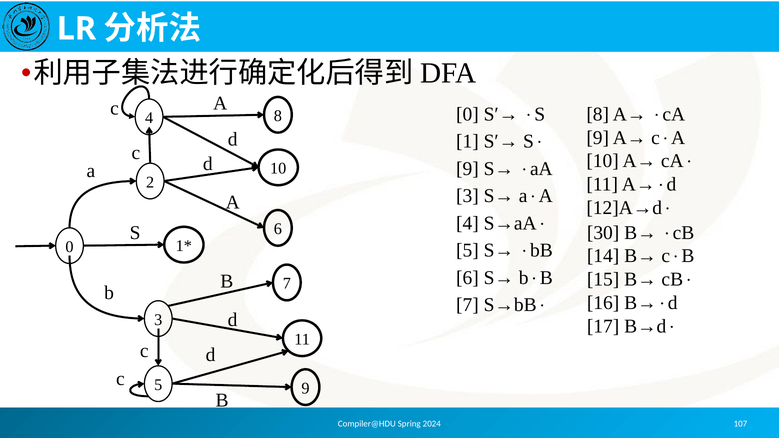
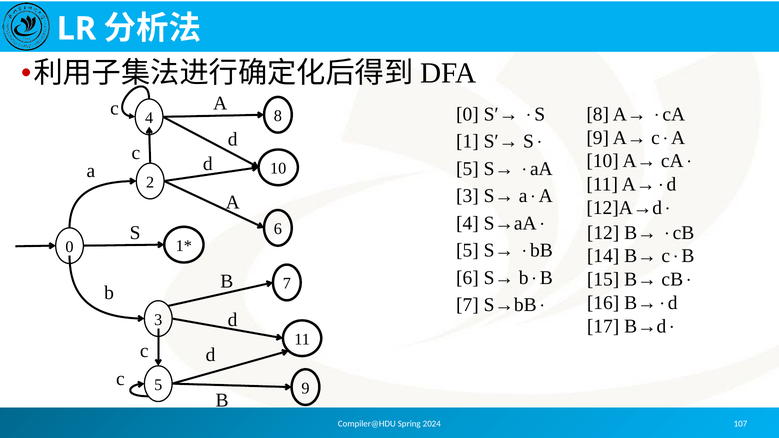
9: 9 -> 5 (467, 169)
30: 30 -> 12 (603, 233)
